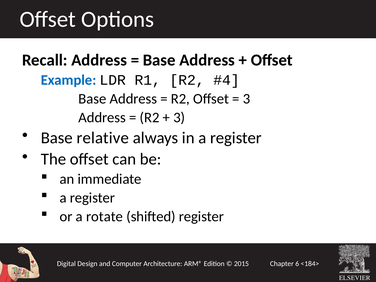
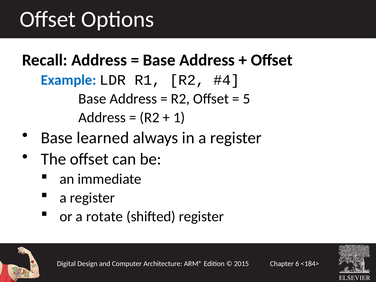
3: 3 -> 5 (246, 99)
3: 3 -> 1 (179, 118)
relative: relative -> learned (103, 138)
